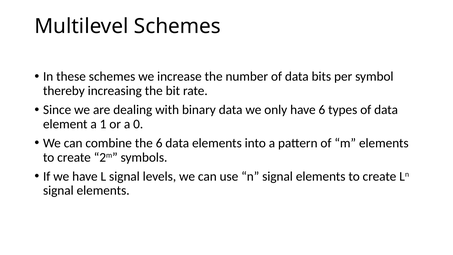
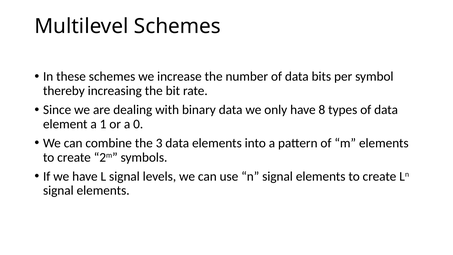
have 6: 6 -> 8 (322, 110)
the 6: 6 -> 3 (159, 143)
